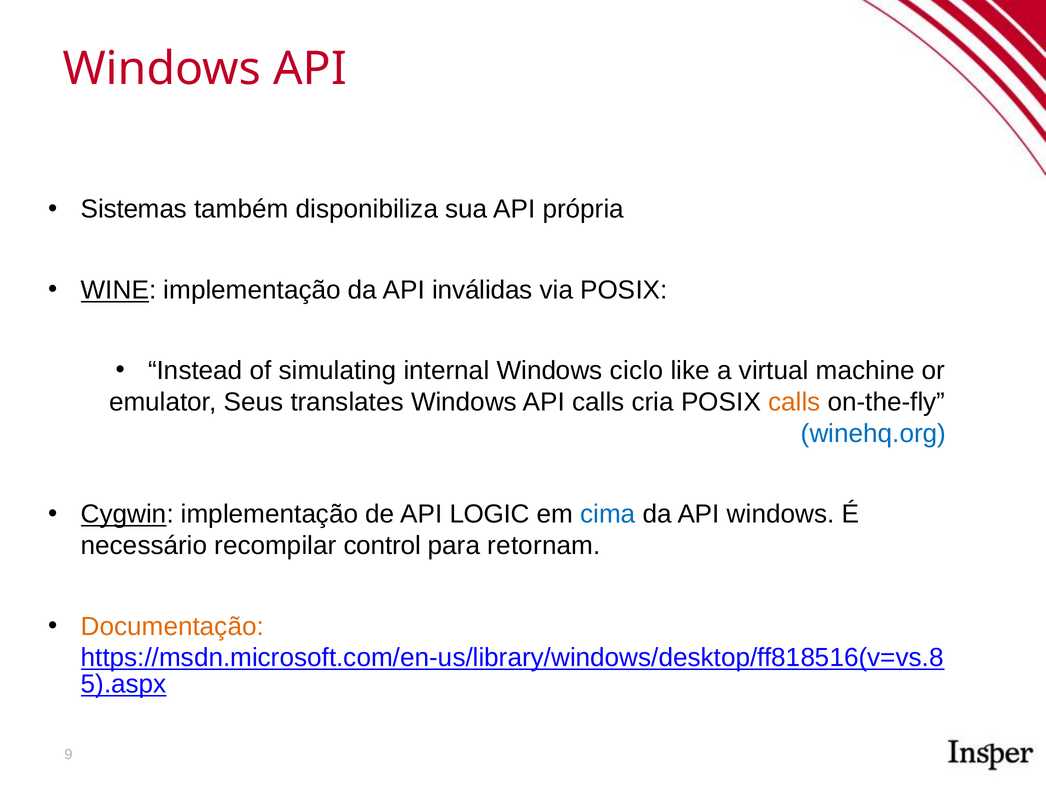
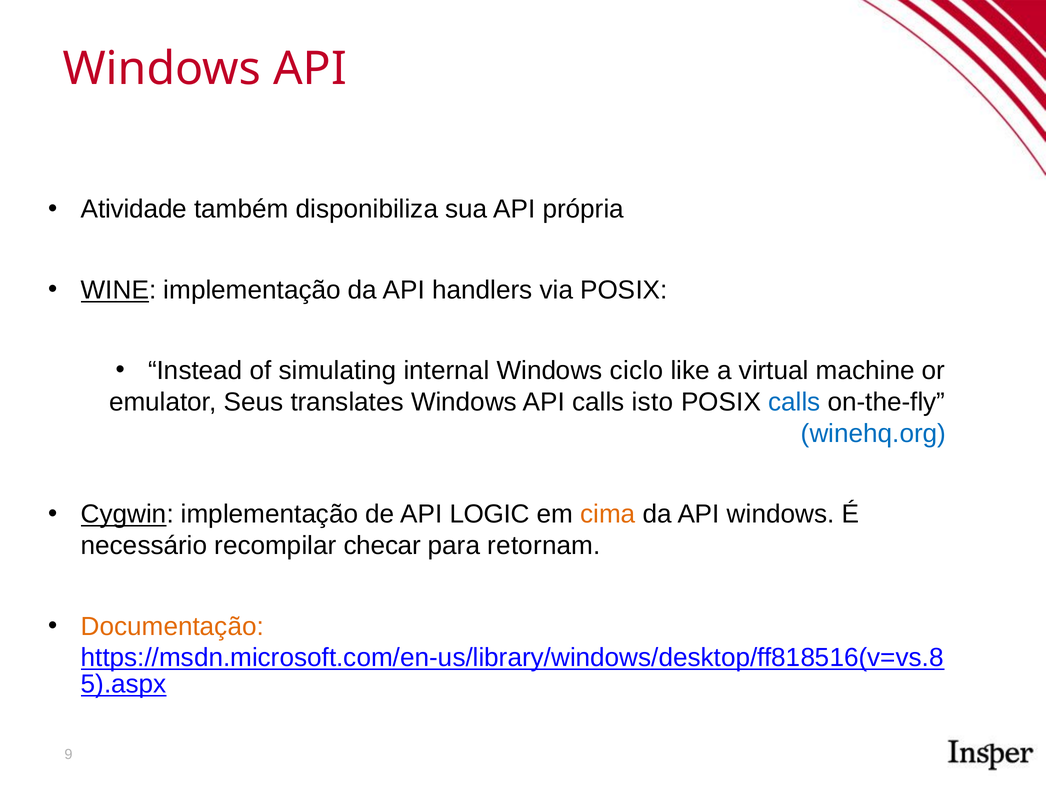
Sistemas: Sistemas -> Atividade (134, 209)
inválidas: inválidas -> handlers (482, 290)
cria: cria -> isto (653, 402)
calls colour: orange -> blue (794, 402)
cima colour: blue -> orange (608, 514)
control: control -> checar (382, 545)
